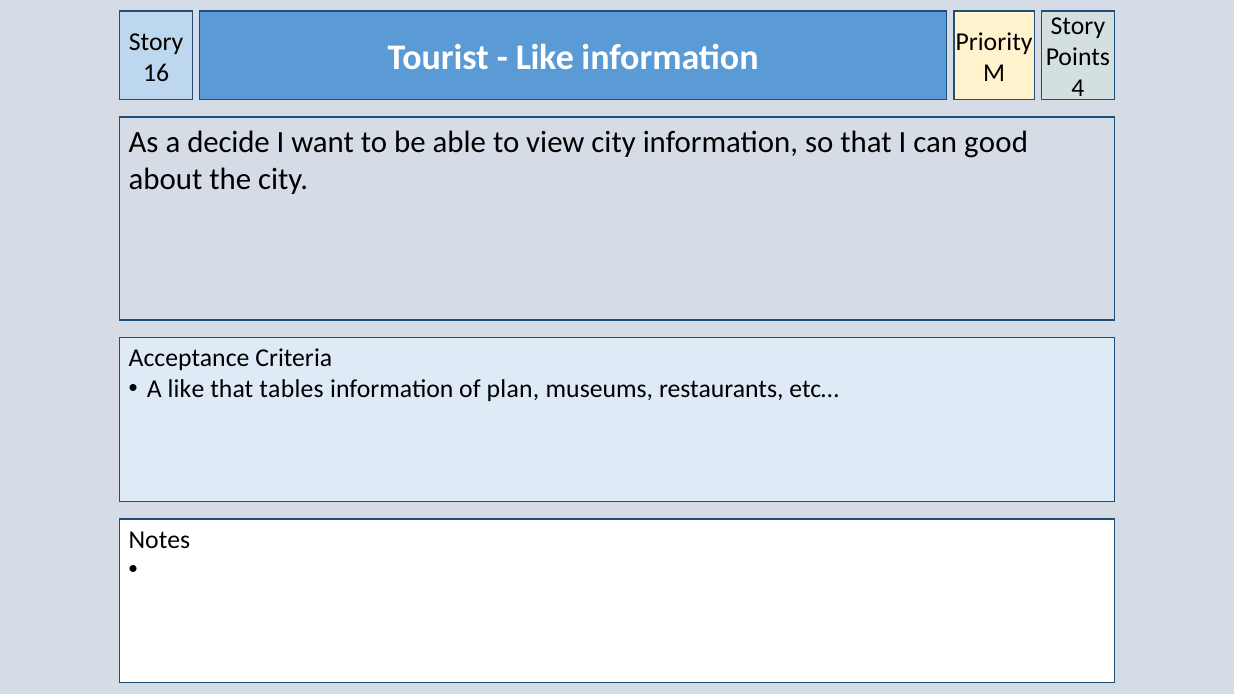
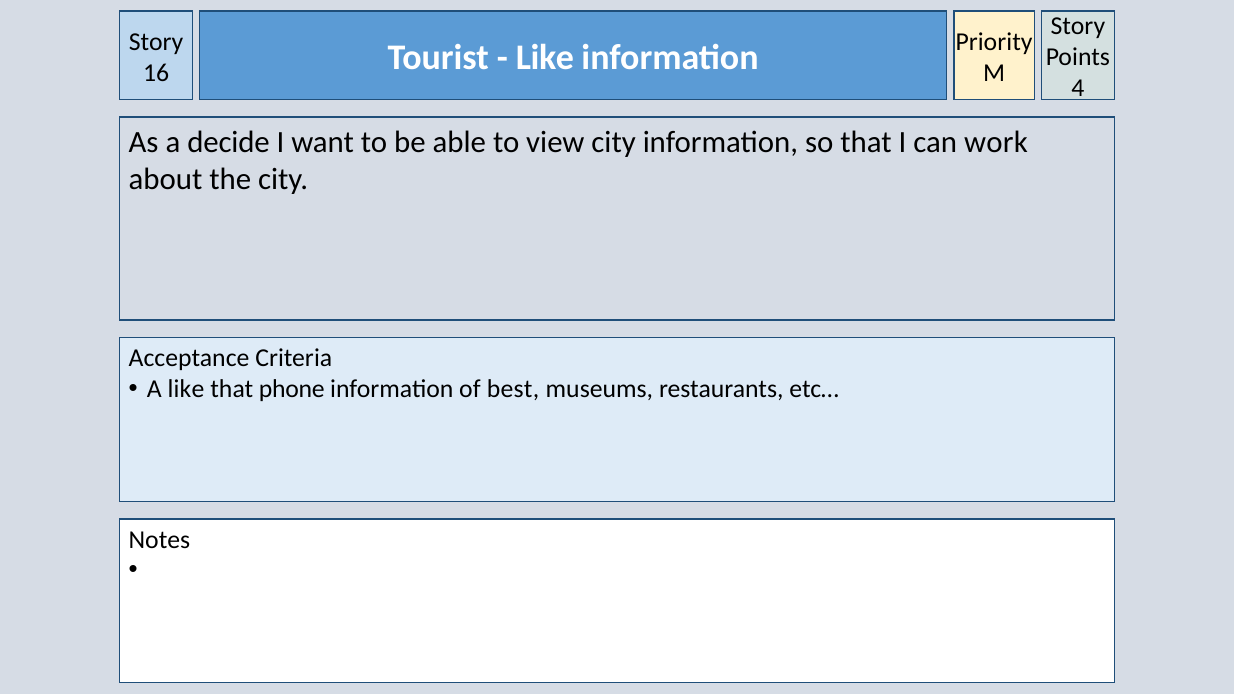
good: good -> work (996, 142)
tables: tables -> phone (292, 389)
plan: plan -> best (513, 389)
